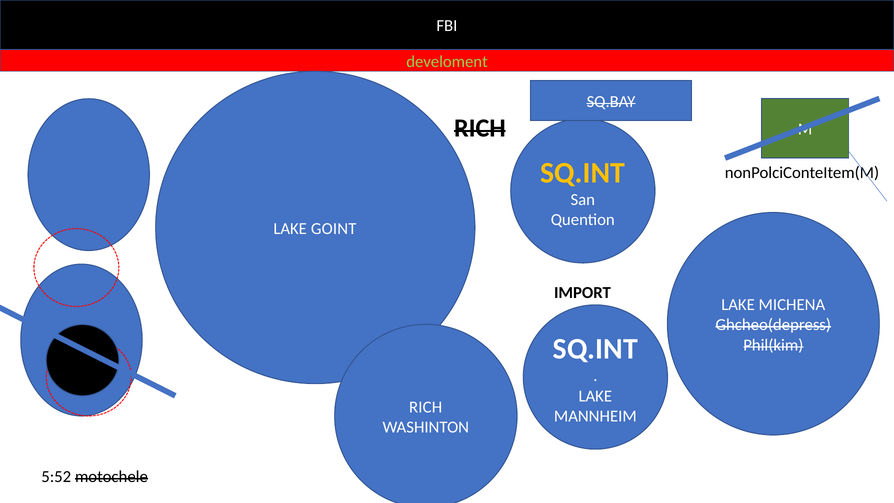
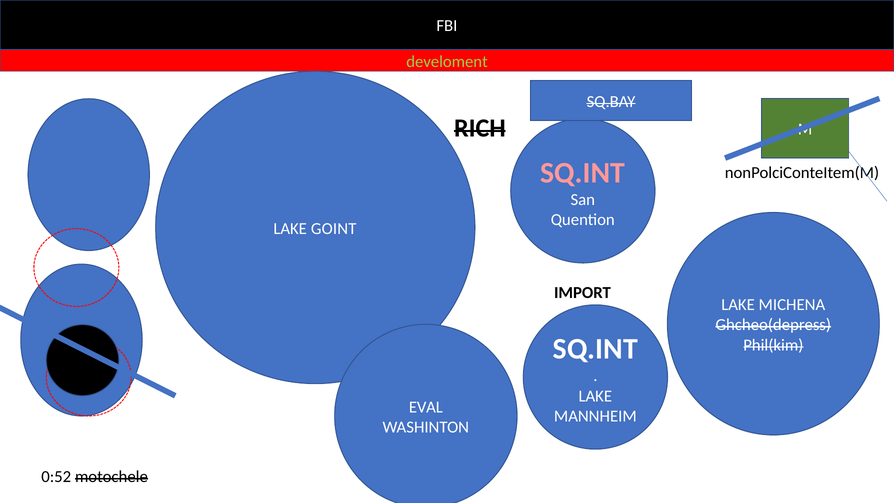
SQ.INT colour: yellow -> pink (583, 173)
RICH: RICH -> EVAL (426, 407)
5:52: 5:52 -> 0:52 (56, 477)
